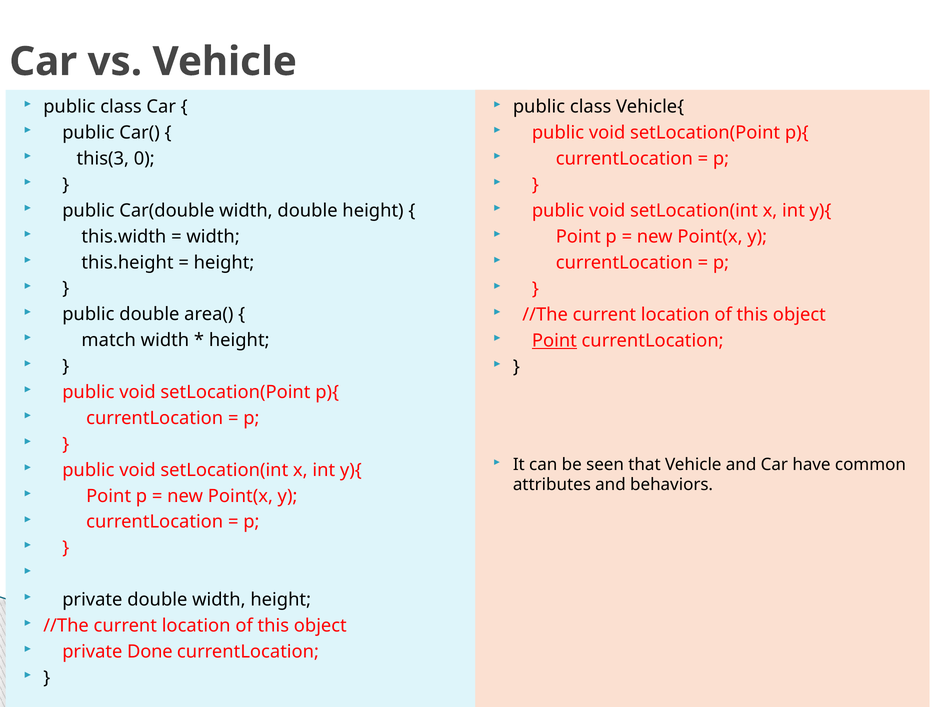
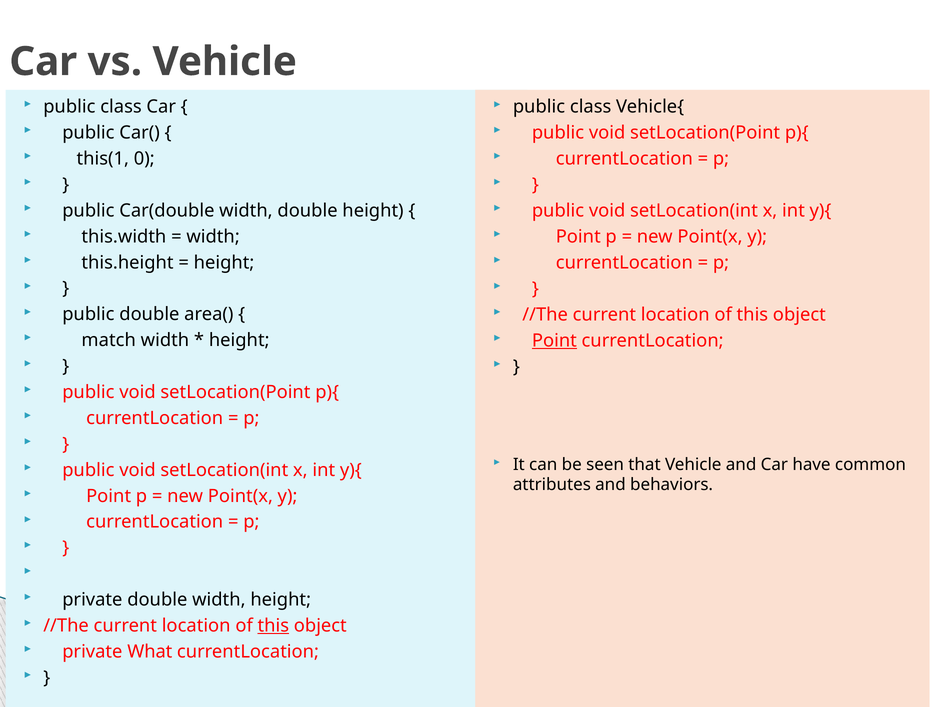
this(3: this(3 -> this(1 (103, 159)
this underline: none -> present (273, 626)
Done: Done -> What (150, 652)
